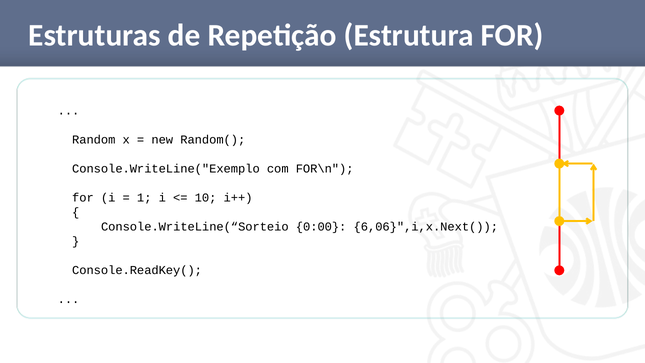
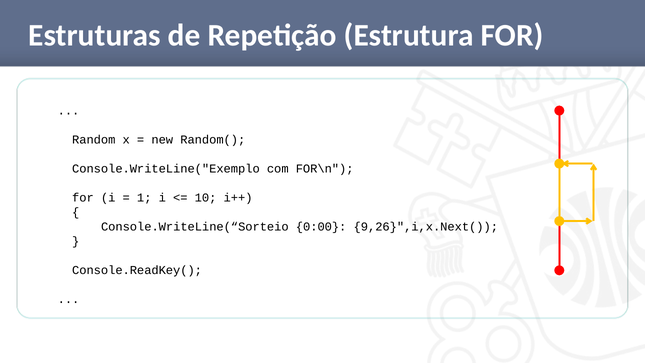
6,06}",i,x.Next(: 6,06}",i,x.Next( -> 9,26}",i,x.Next( (426, 227)
